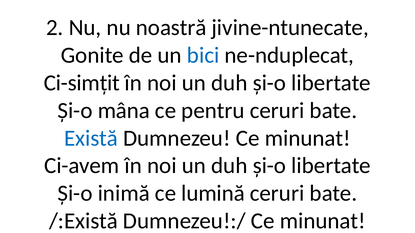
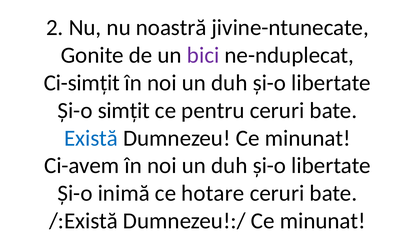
bici colour: blue -> purple (203, 55)
mâna: mâna -> simțit (124, 111)
lumină: lumină -> hotare (213, 194)
